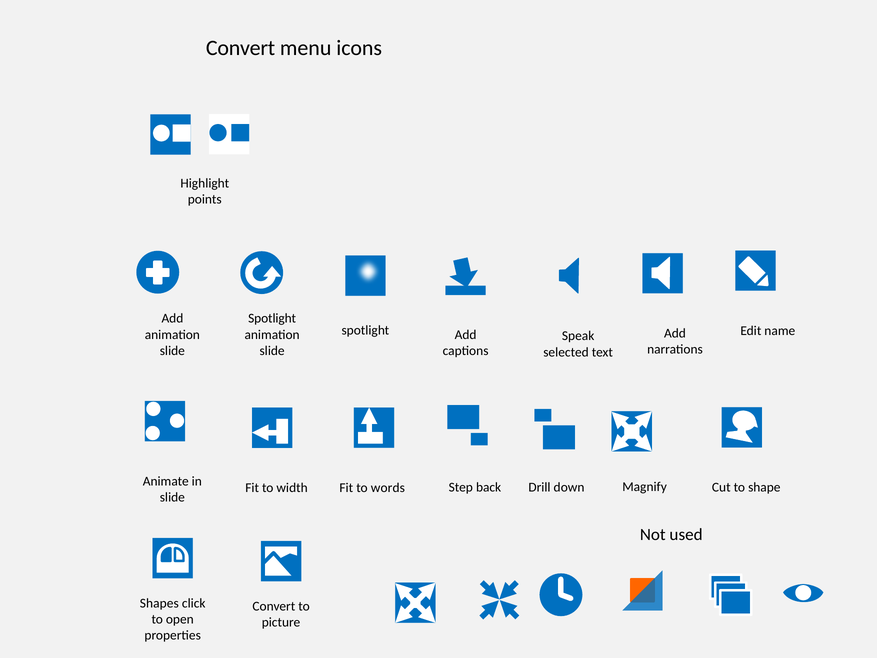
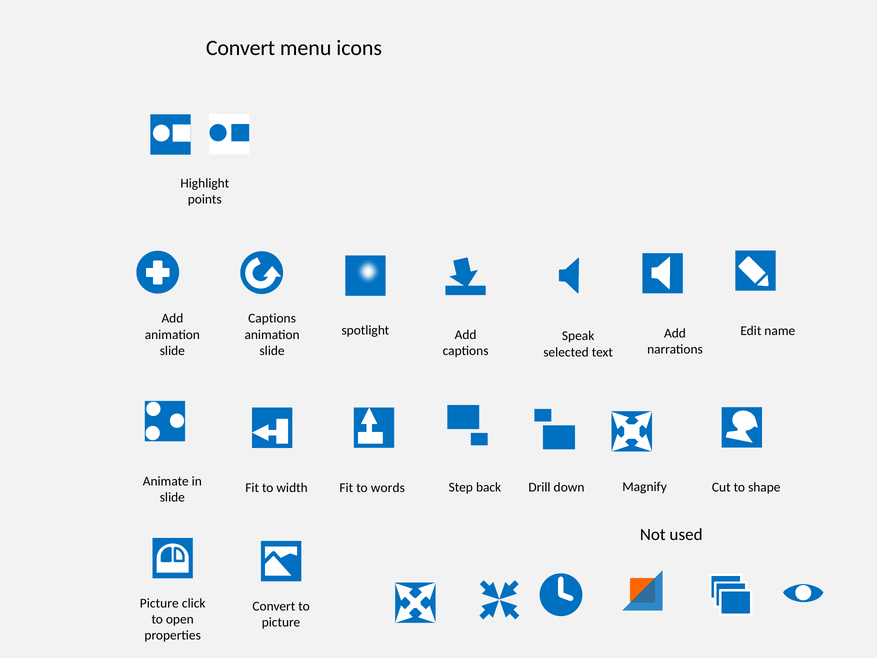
Spotlight: Spotlight -> Captions (272, 318)
Shapes: Shapes -> Picture (159, 603)
